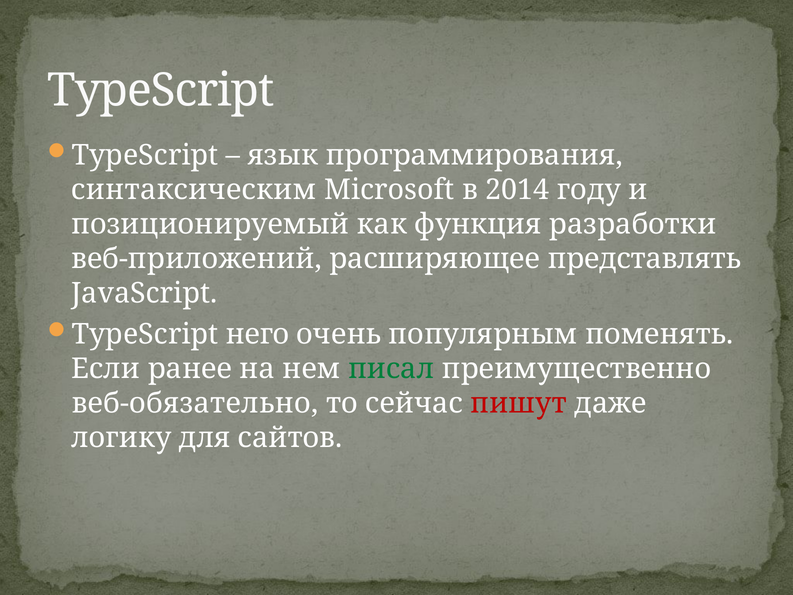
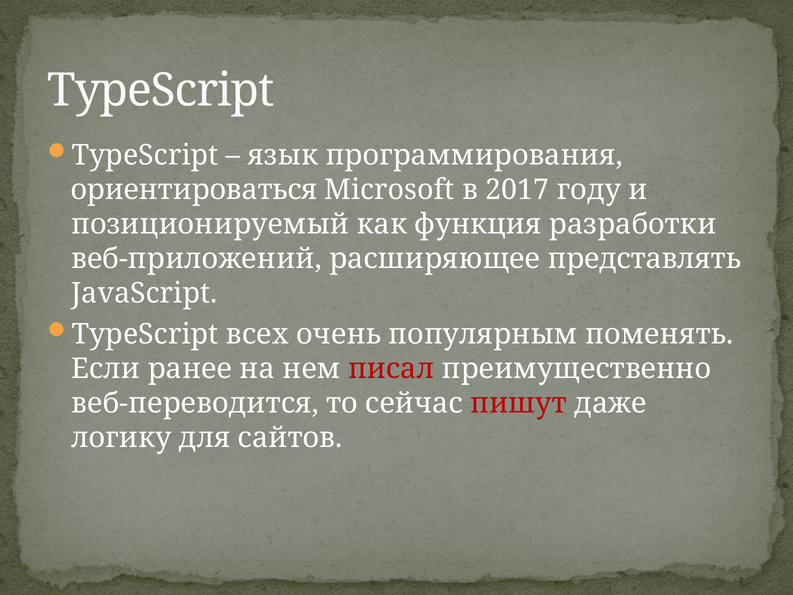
синтаксическим: синтаксическим -> ориентироваться (194, 190)
2014: 2014 -> 2017 (517, 190)
него: него -> всех (257, 334)
писал colour: green -> red (391, 369)
веб-обязательно: веб-обязательно -> веб-переводится (195, 403)
